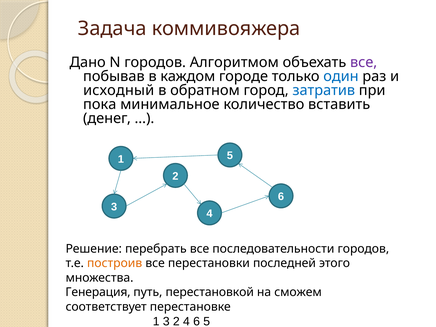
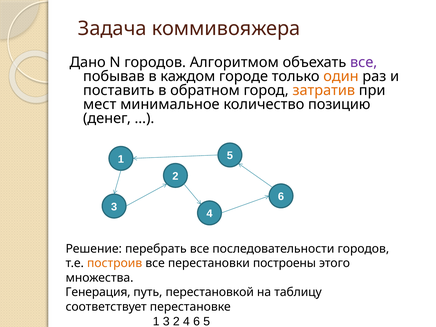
один colour: blue -> orange (341, 76)
исходный: исходный -> поставить (119, 90)
затратив colour: blue -> orange (324, 90)
пока: пока -> мест (100, 104)
вставить: вставить -> позицию (339, 104)
последней: последней -> построены (284, 263)
сможем: сможем -> таблицу (298, 292)
